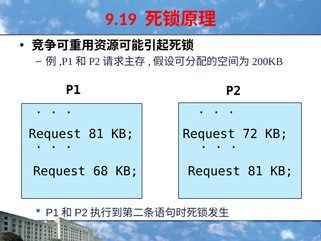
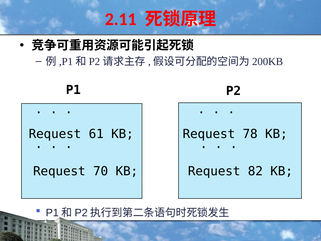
9.19: 9.19 -> 2.11 (121, 19)
81: 81 -> 61 (96, 134)
72: 72 -> 78 (250, 134)
68: 68 -> 70 (101, 171)
81: 81 -> 82 (255, 171)
